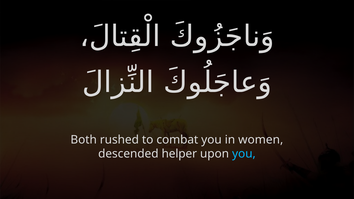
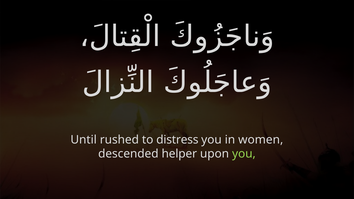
Both: Both -> Until (84, 140)
combat: combat -> distress (177, 140)
you colour: light blue -> light green (244, 154)
